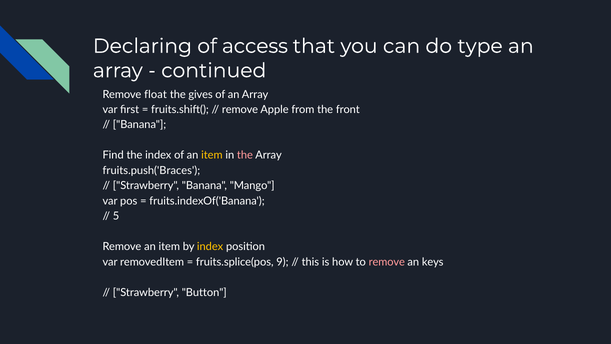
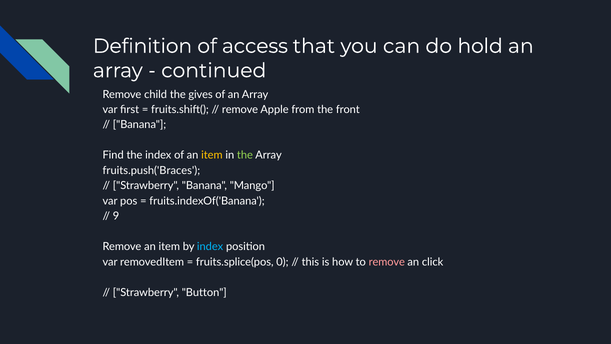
Declaring: Declaring -> Definition (142, 46)
type: type -> hold (480, 46)
float: float -> child (156, 94)
the colour: pink -> light green (245, 155)
5: 5 -> 9 (116, 216)
index colour: yellow -> light blue (210, 247)
9: 9 -> 0 (282, 262)
keys: keys -> click (433, 262)
